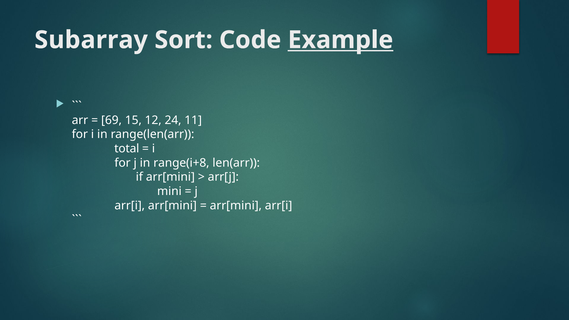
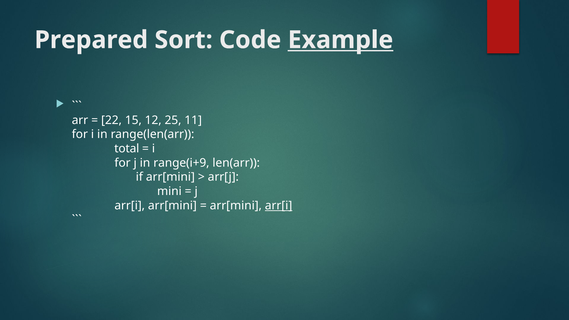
Subarray: Subarray -> Prepared (91, 40)
69: 69 -> 22 (111, 120)
24: 24 -> 25 (173, 120)
range(i+8: range(i+8 -> range(i+9 (181, 163)
arr[i underline: none -> present (279, 206)
